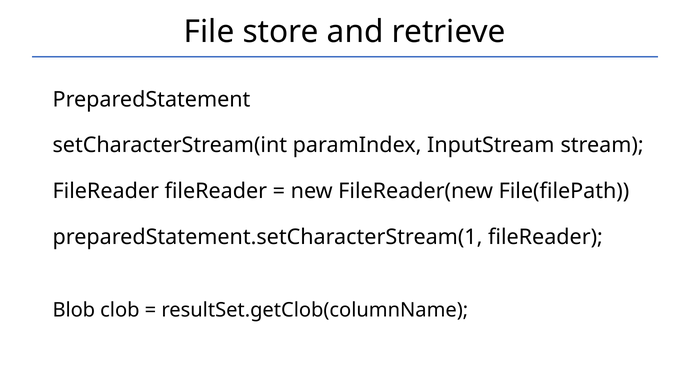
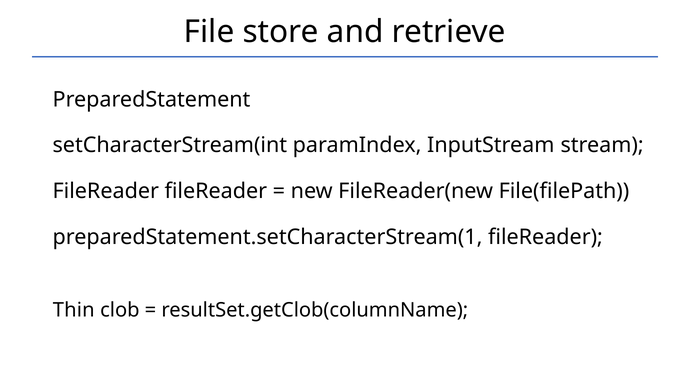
Blob: Blob -> Thin (74, 310)
